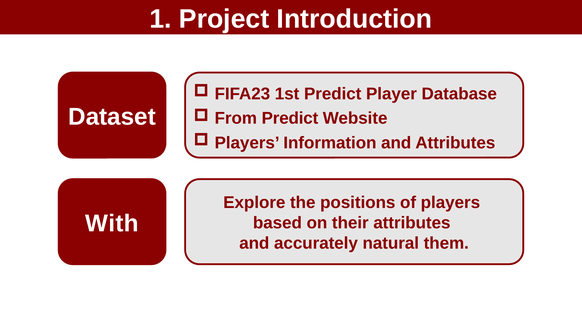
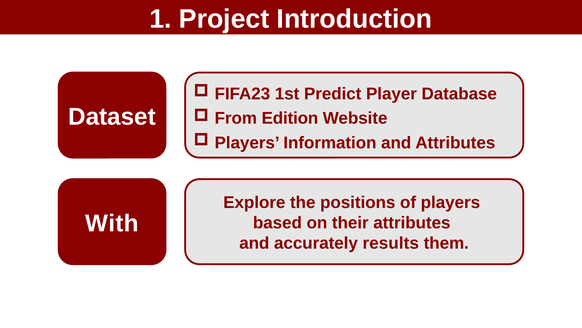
From Predict: Predict -> Edition (290, 118)
natural: natural -> results (391, 243)
